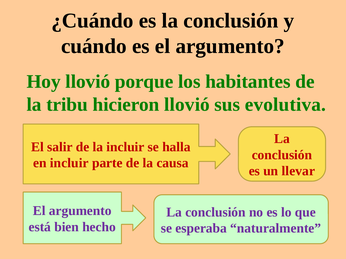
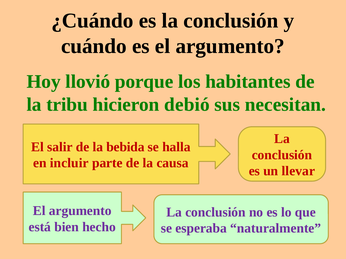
hicieron llovió: llovió -> debió (187, 105)
evolutiva: evolutiva -> necesitan (285, 105)
la incluir: incluir -> bebida (125, 147)
